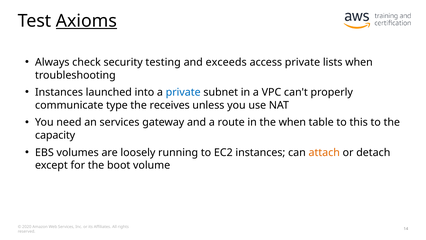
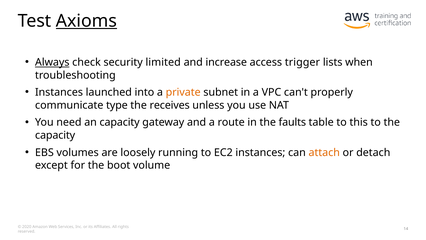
Always underline: none -> present (52, 62)
testing: testing -> limited (163, 62)
exceeds: exceeds -> increase (226, 62)
access private: private -> trigger (302, 62)
private colour: blue -> orange (183, 92)
an services: services -> capacity (120, 122)
the when: when -> faults (292, 122)
